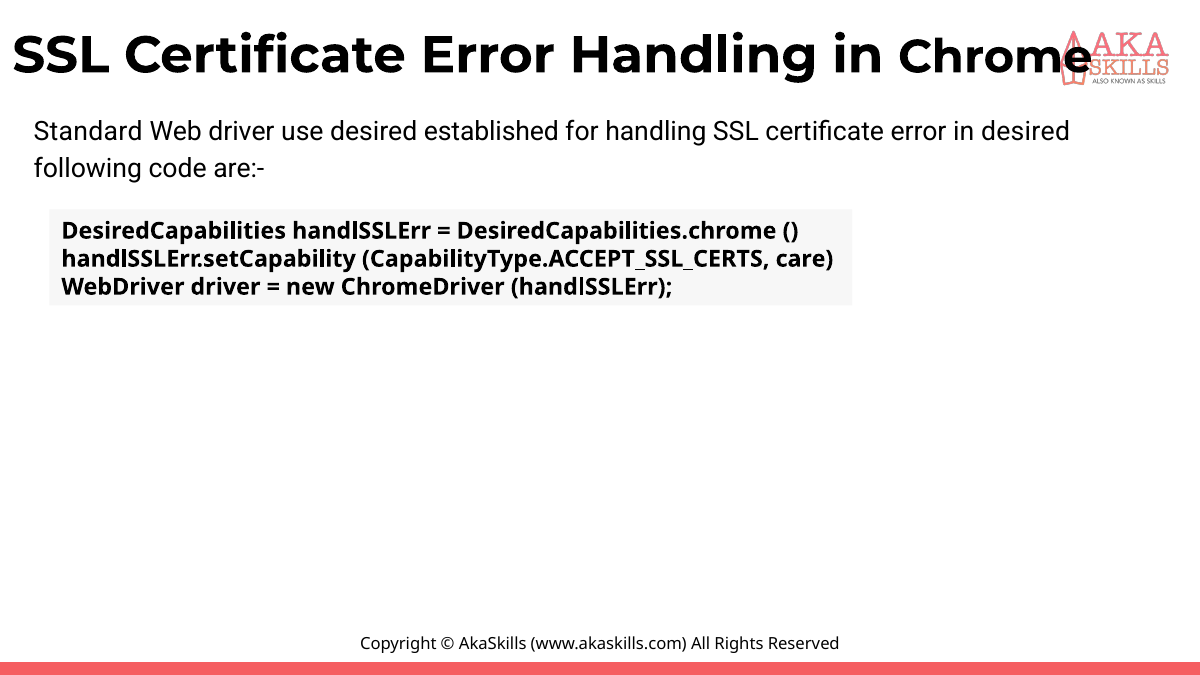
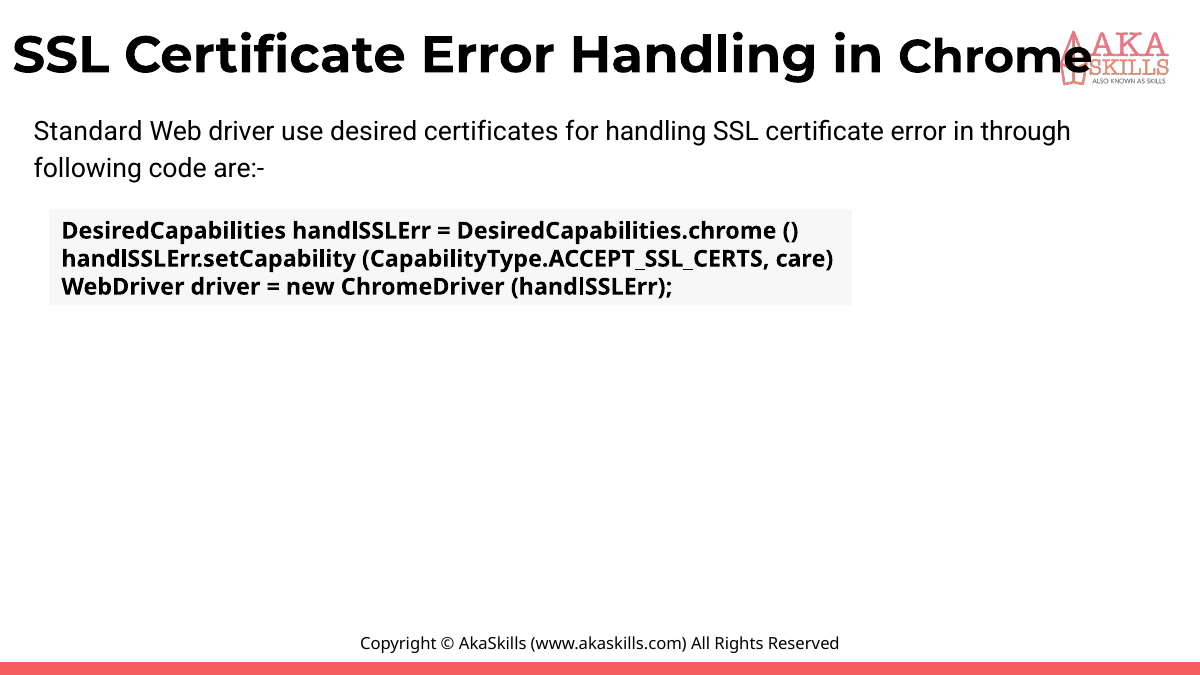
established: established -> certificates (491, 132)
in desired: desired -> through (1026, 132)
